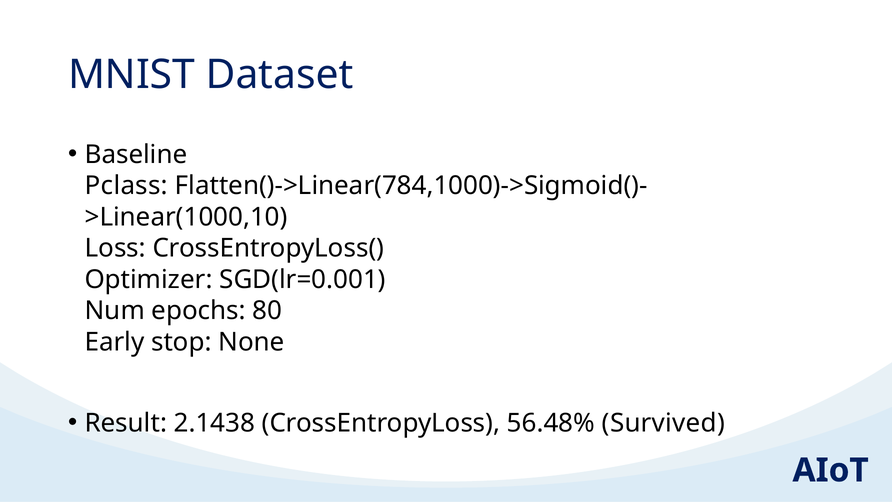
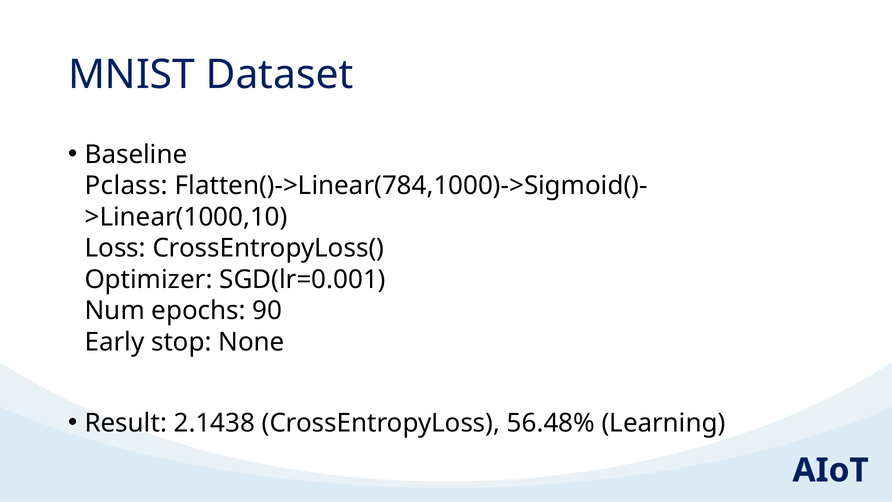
80: 80 -> 90 (267, 311)
Survived: Survived -> Learning (664, 423)
